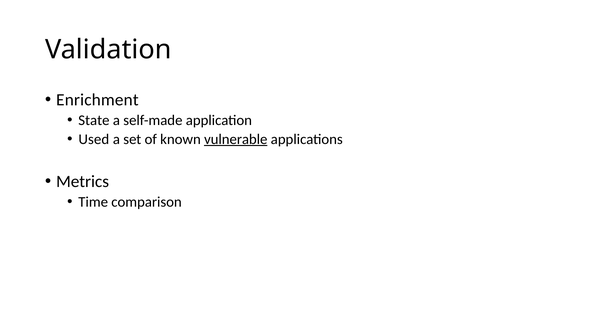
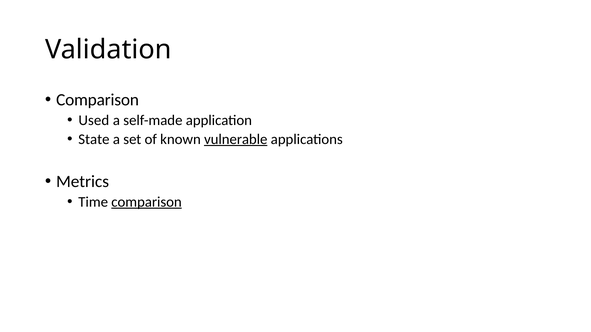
Enrichment: Enrichment -> Comparison (98, 100)
State: State -> Used (94, 120)
Used: Used -> State (94, 139)
comparison underline: none -> present (147, 202)
